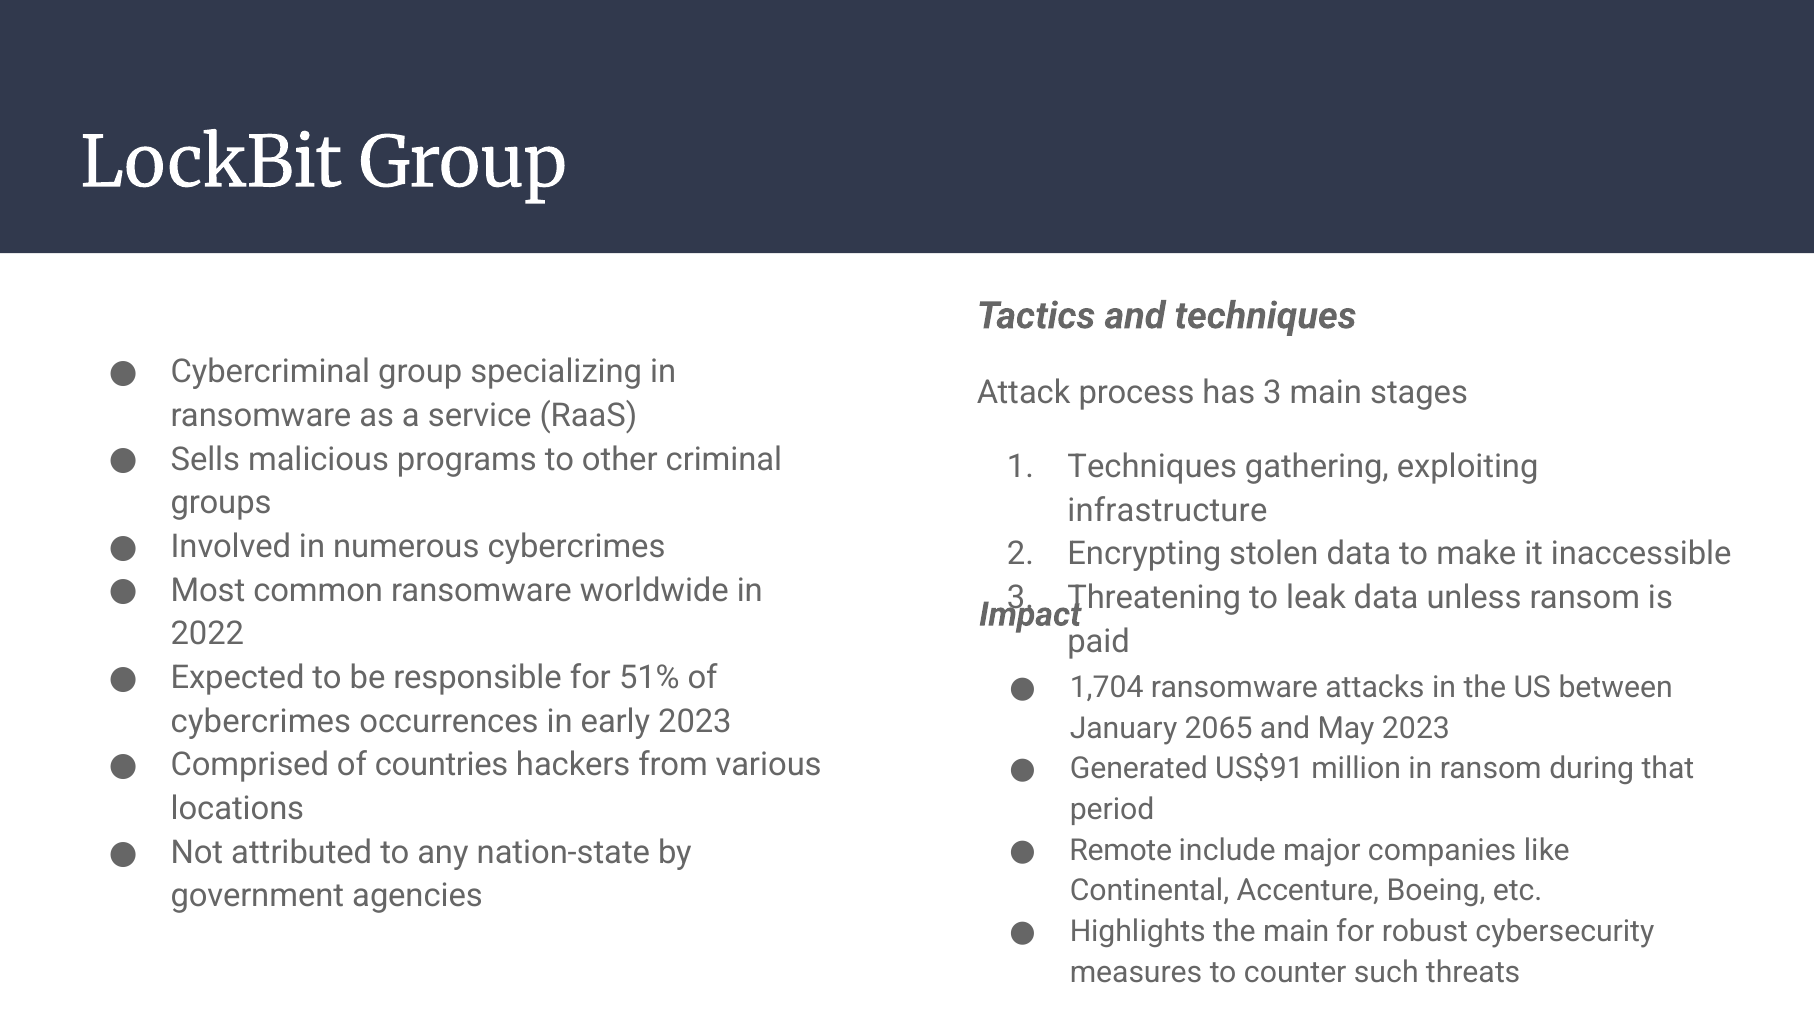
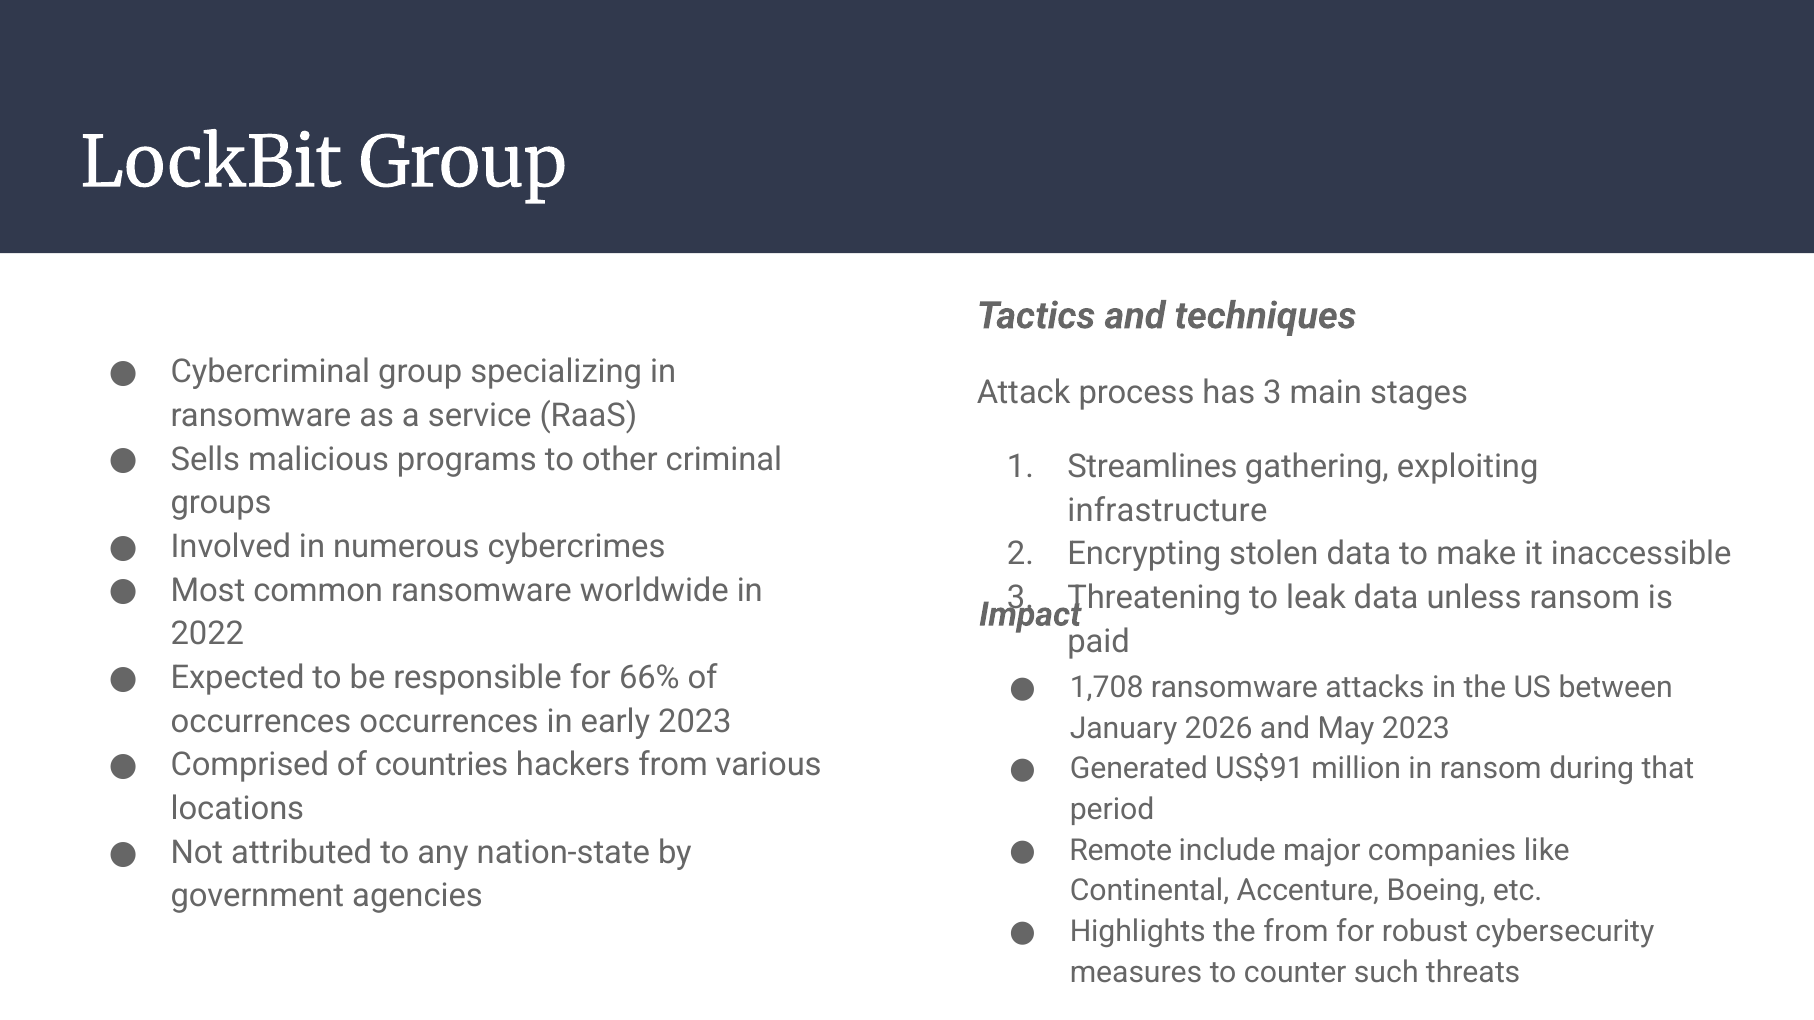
Techniques: Techniques -> Streamlines (1152, 467)
51%: 51% -> 66% (649, 678)
1,704: 1,704 -> 1,708 (1107, 688)
cybercrimes: cybercrimes -> occurrences (261, 722)
2065: 2065 -> 2026 (1219, 729)
the main: main -> from (1296, 932)
